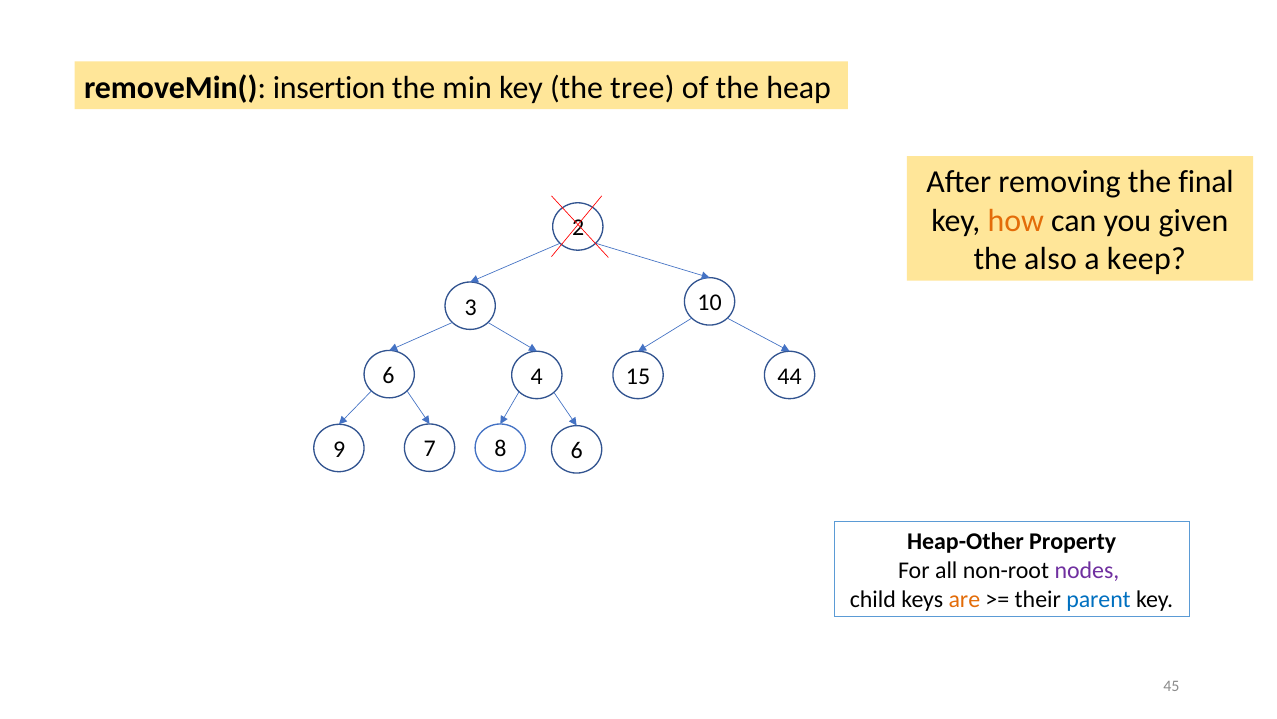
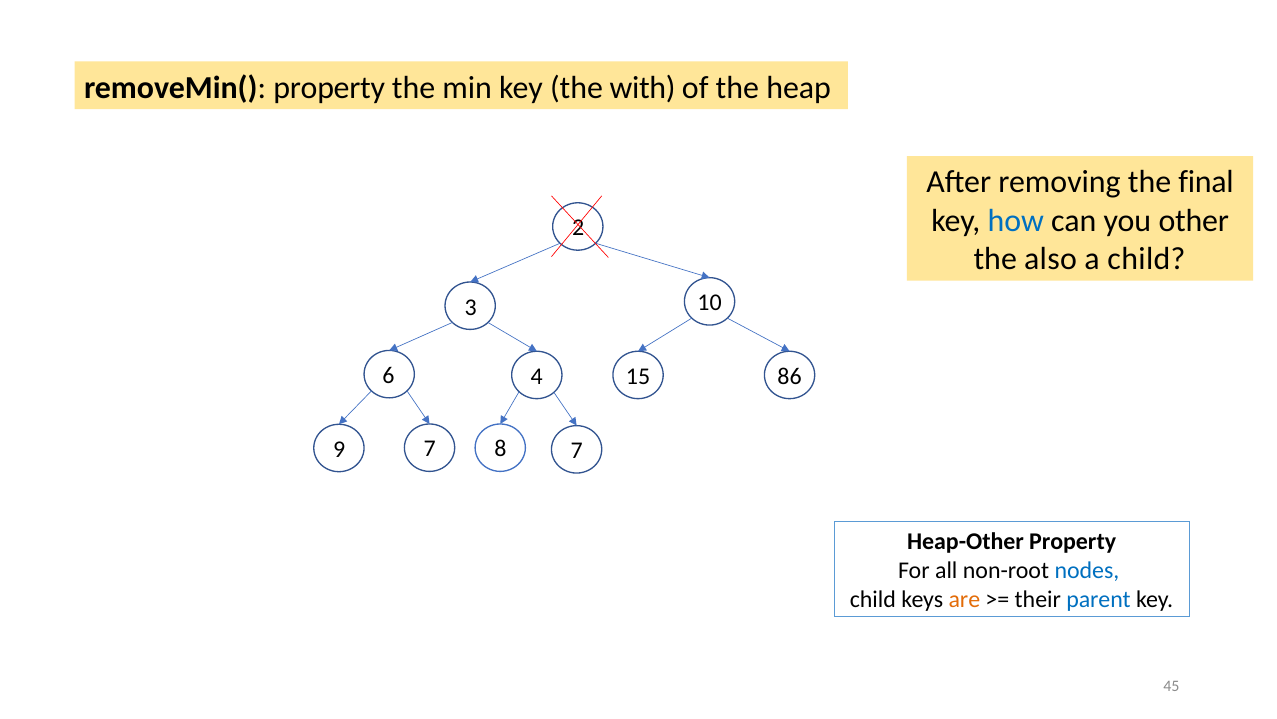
removeMin( insertion: insertion -> property (329, 87)
tree: tree -> with (643, 87)
how colour: orange -> blue (1016, 220)
given: given -> other (1194, 220)
a keep: keep -> child (1146, 259)
44: 44 -> 86 (790, 376)
8 6: 6 -> 7 (577, 450)
nodes colour: purple -> blue (1087, 570)
